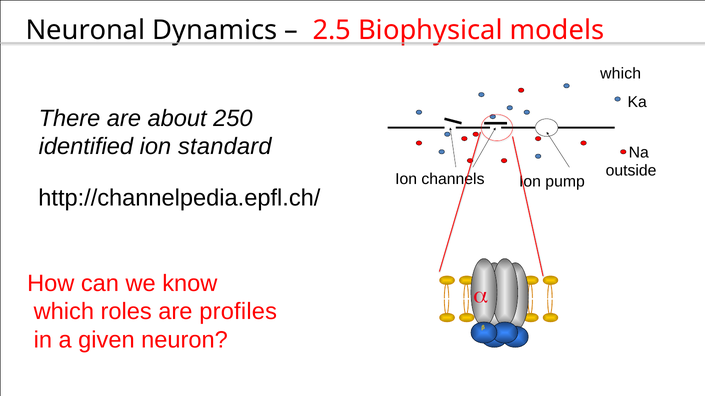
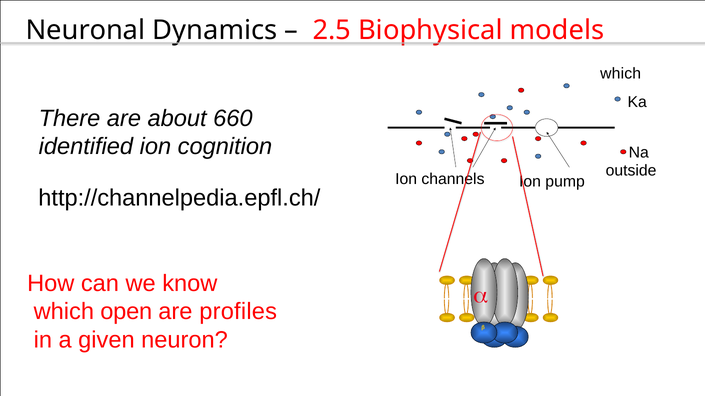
250: 250 -> 660 (233, 118)
standard: standard -> cognition (225, 147)
roles: roles -> open (126, 312)
